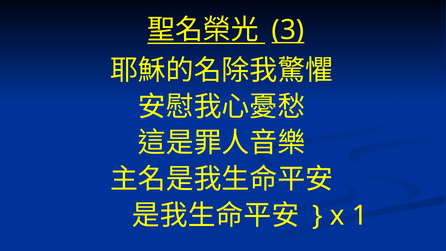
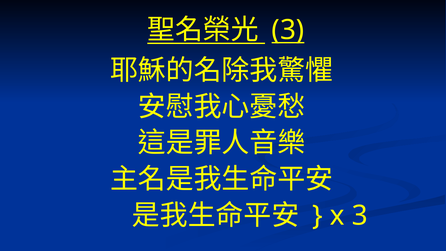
x 1: 1 -> 3 (360, 215)
